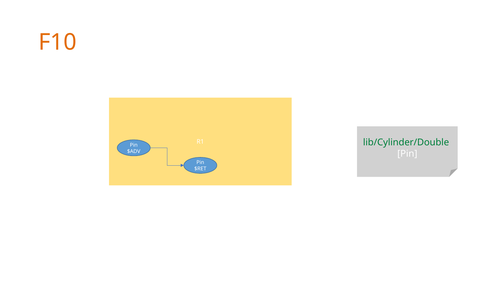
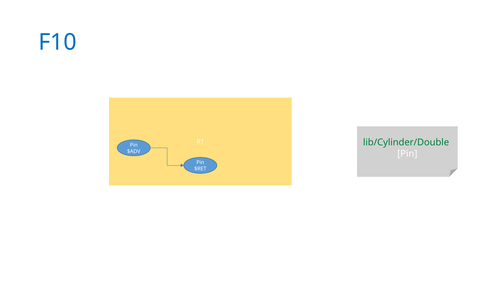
F10 colour: orange -> blue (58, 42)
